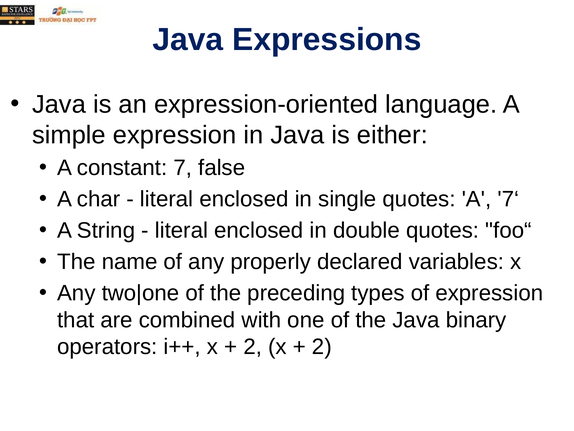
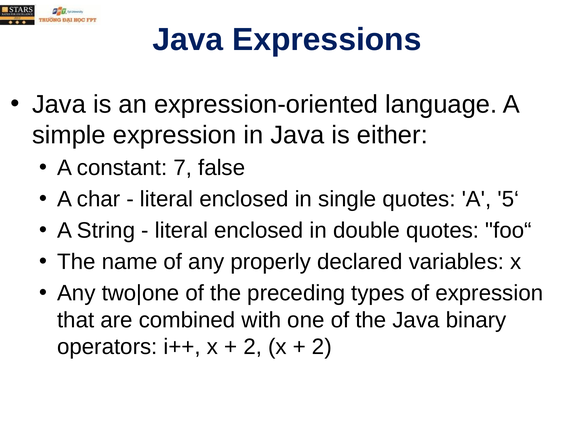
7‘: 7‘ -> 5‘ (508, 199)
